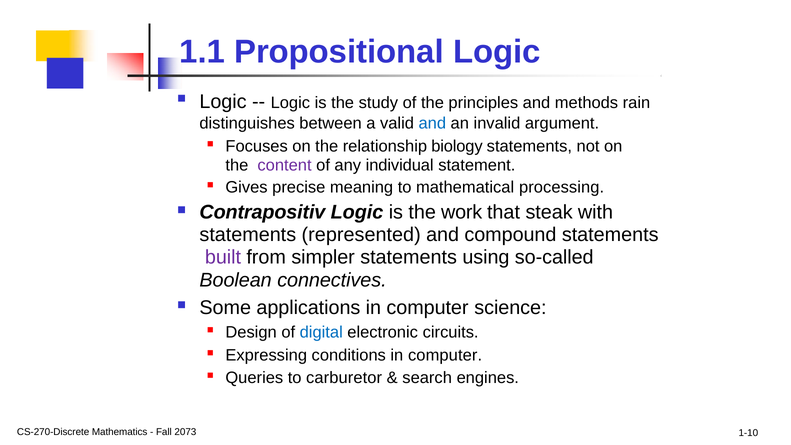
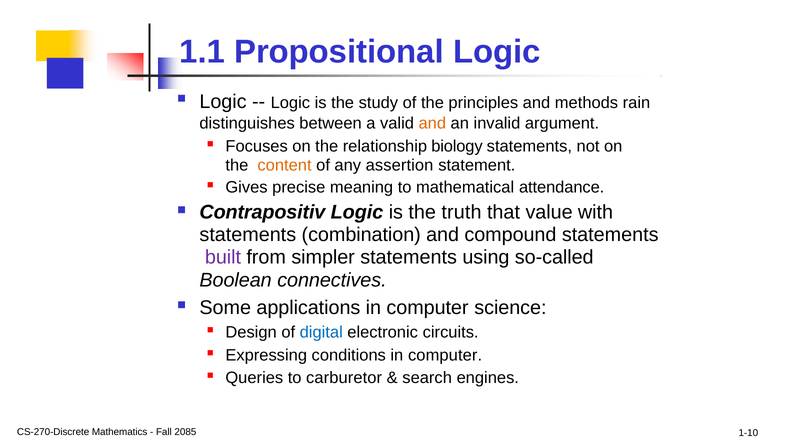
and colour: blue -> orange (432, 123)
content colour: purple -> orange (285, 165)
individual: individual -> assertion (400, 165)
processing: processing -> attendance (562, 187)
work: work -> truth (461, 212)
steak: steak -> value (549, 212)
represented: represented -> combination (361, 235)
2073: 2073 -> 2085 (185, 432)
